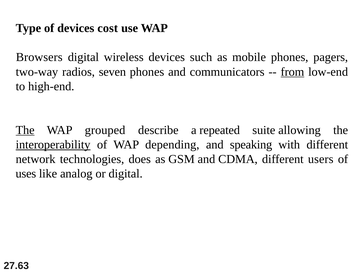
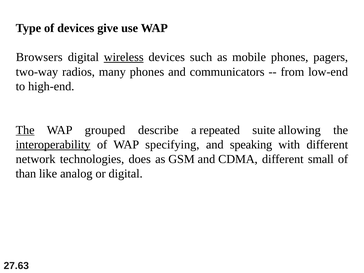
cost: cost -> give (108, 28)
wireless underline: none -> present (124, 57)
seven: seven -> many (112, 72)
from underline: present -> none (292, 72)
depending: depending -> specifying (172, 145)
users: users -> small (321, 159)
uses: uses -> than (26, 174)
